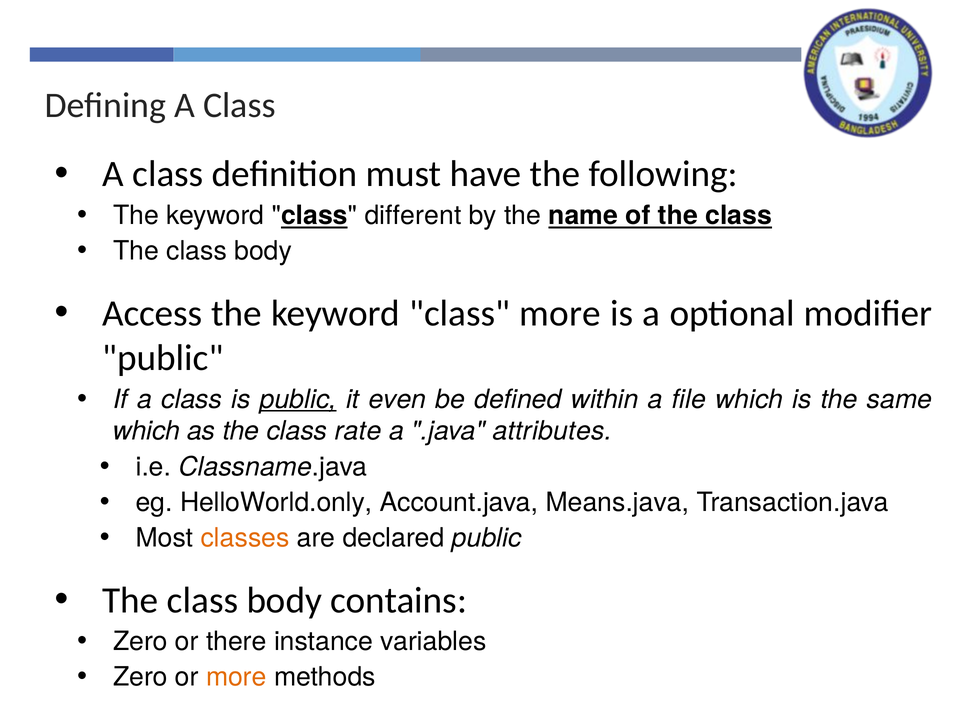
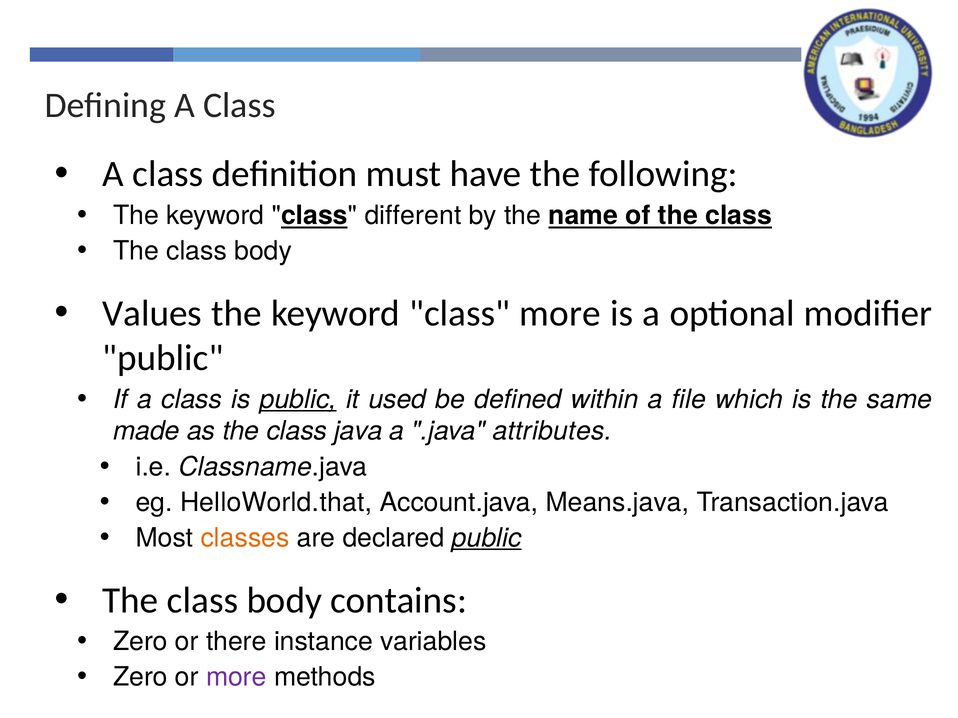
Access: Access -> Values (152, 314)
even: even -> used (397, 400)
which: which -> made (146, 432)
rate: rate -> java (358, 432)
HelloWorld.only: HelloWorld.only -> HelloWorld.that (276, 503)
public underline: none -> present (487, 538)
more colour: orange -> purple (236, 678)
